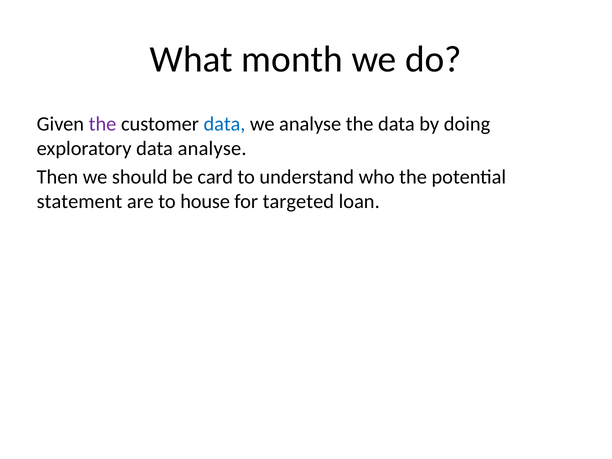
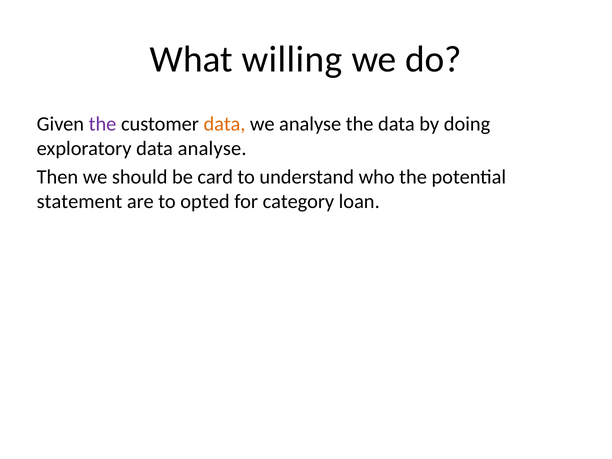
month: month -> willing (292, 59)
data colour: blue -> orange (224, 124)
house: house -> opted (205, 201)
targeted: targeted -> category (298, 201)
